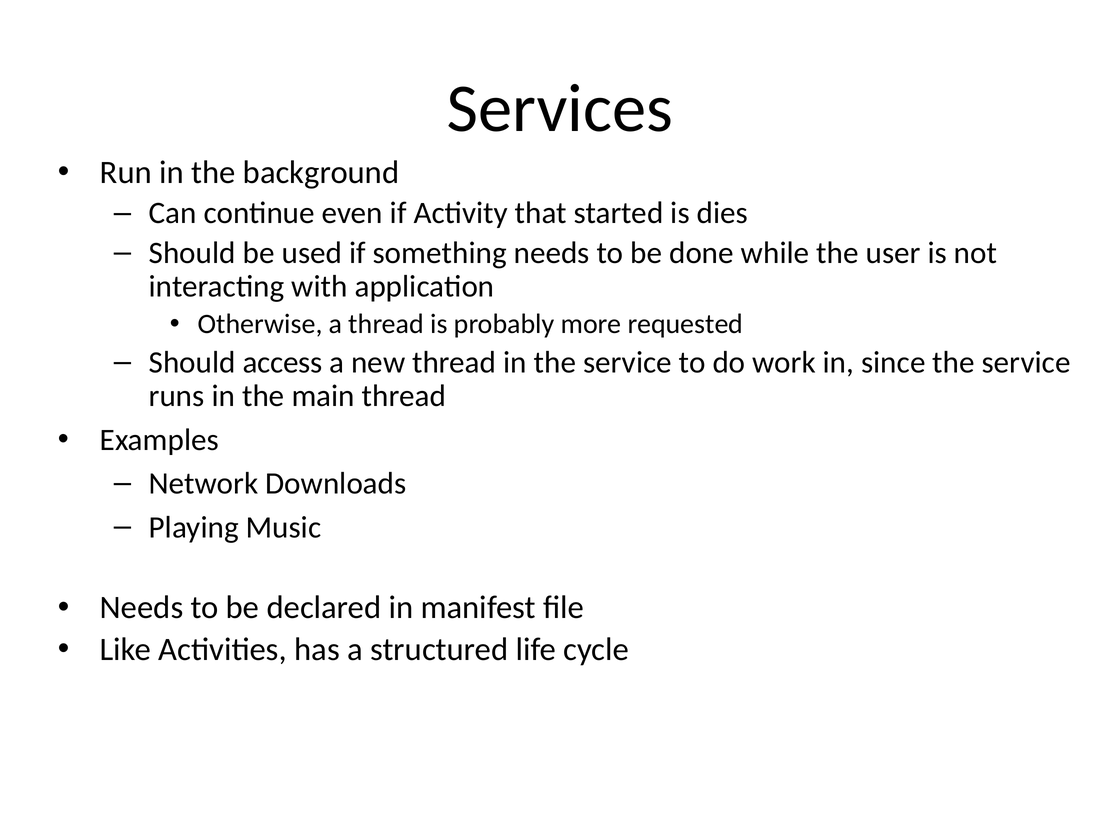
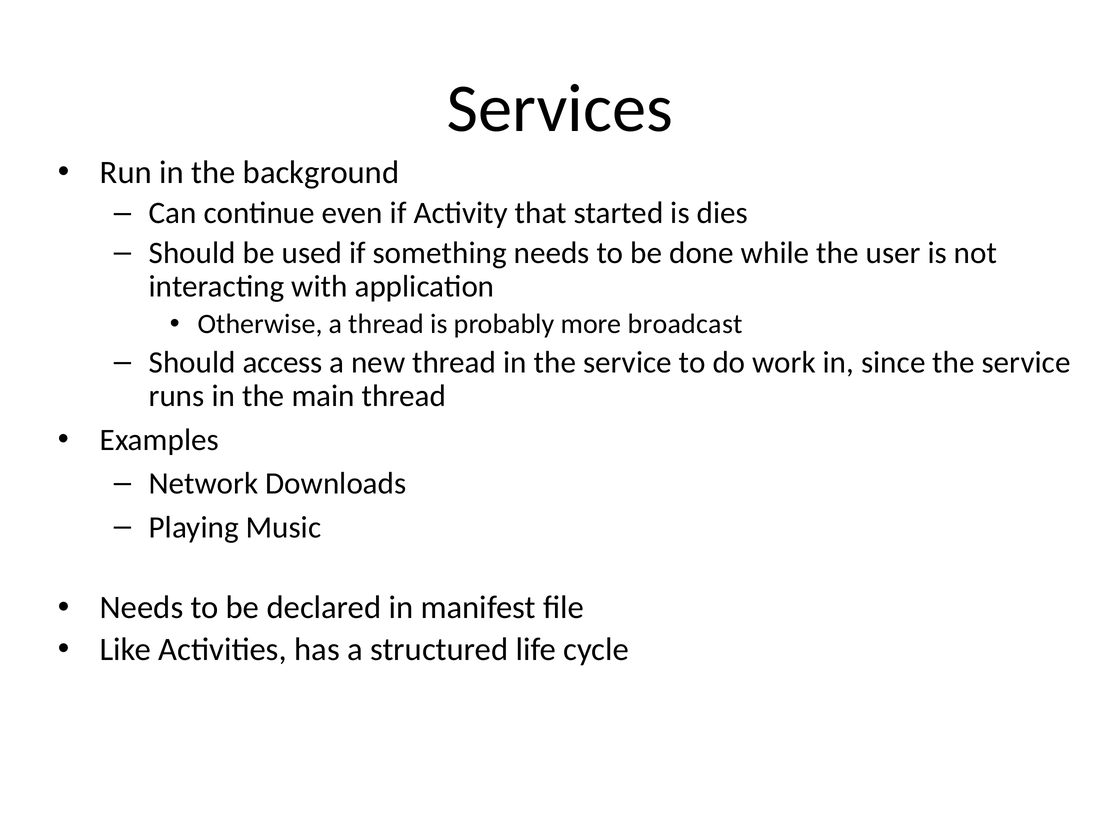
requested: requested -> broadcast (685, 324)
